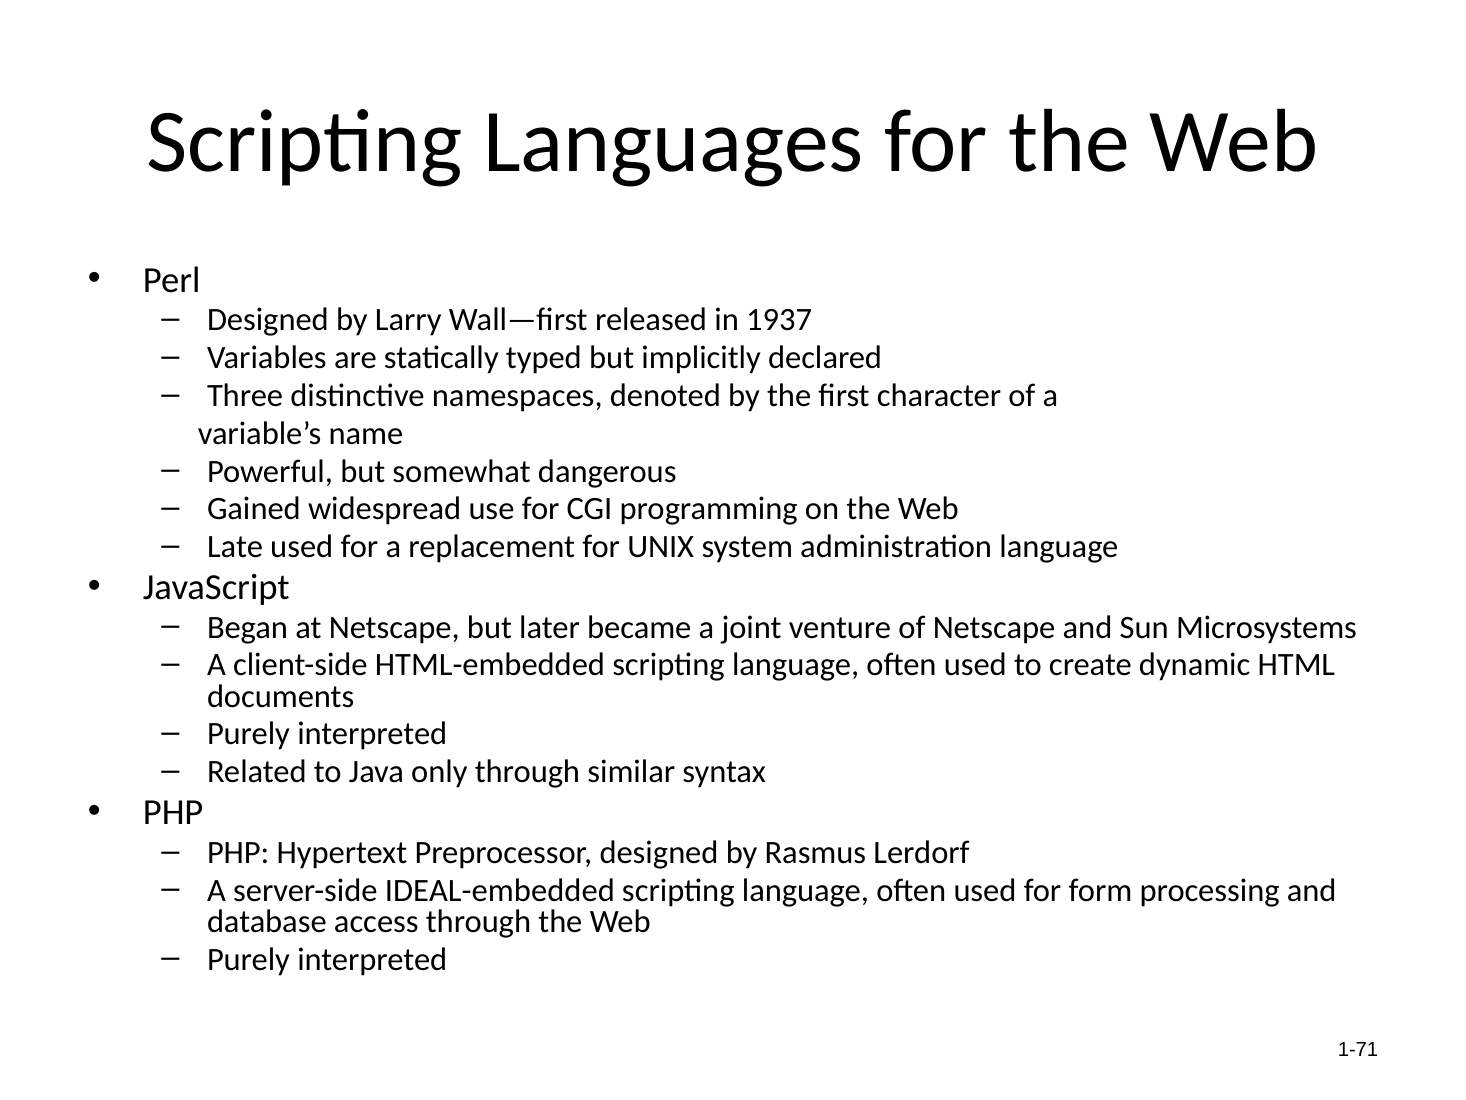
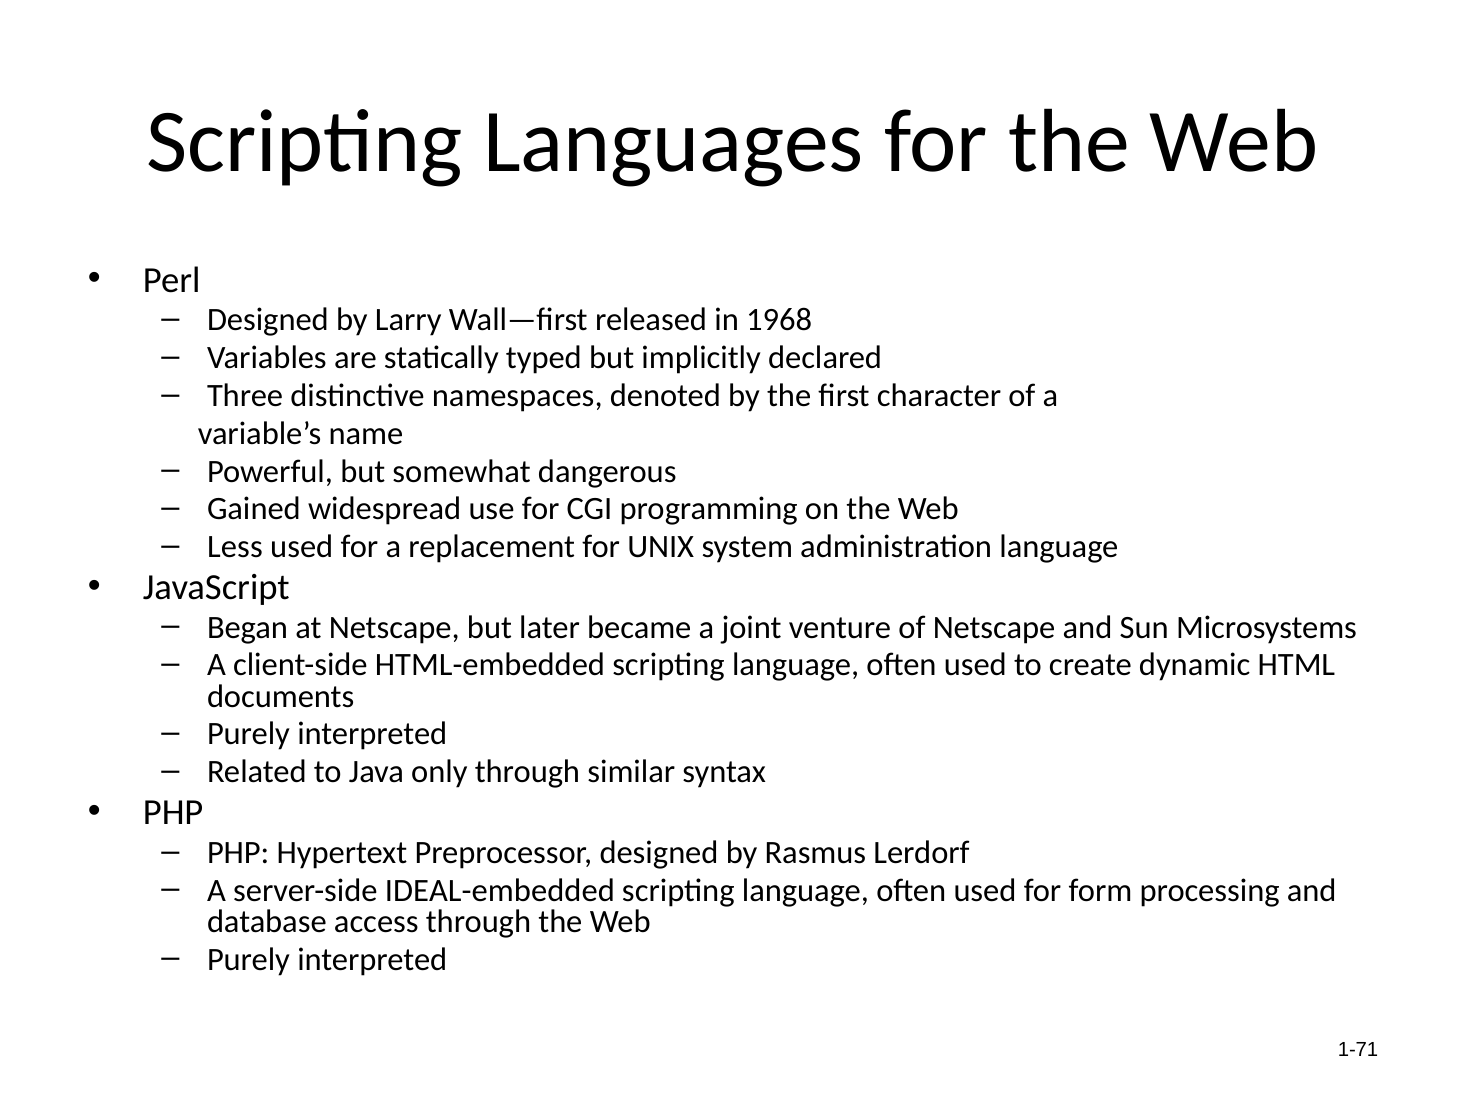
1937: 1937 -> 1968 (779, 320)
Late: Late -> Less (235, 547)
